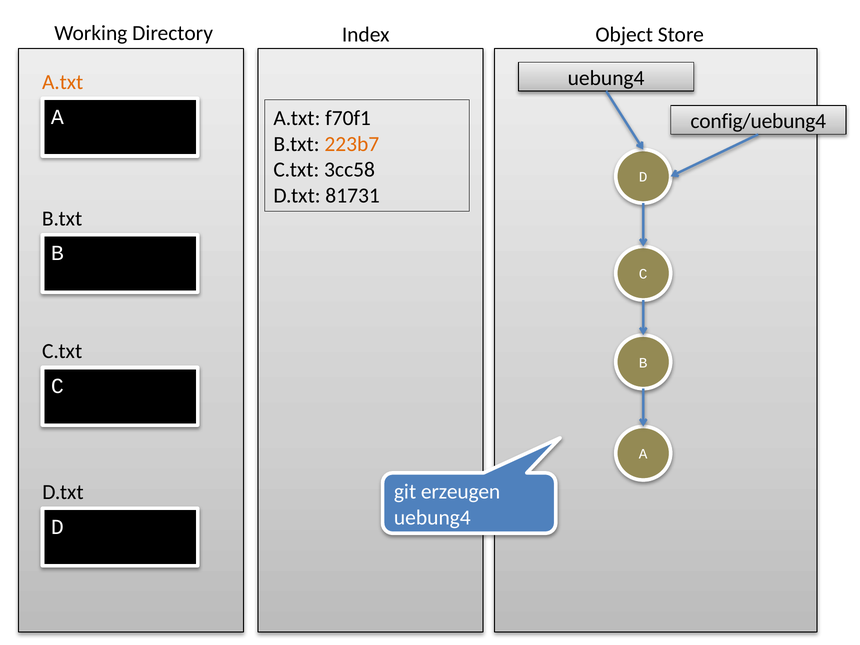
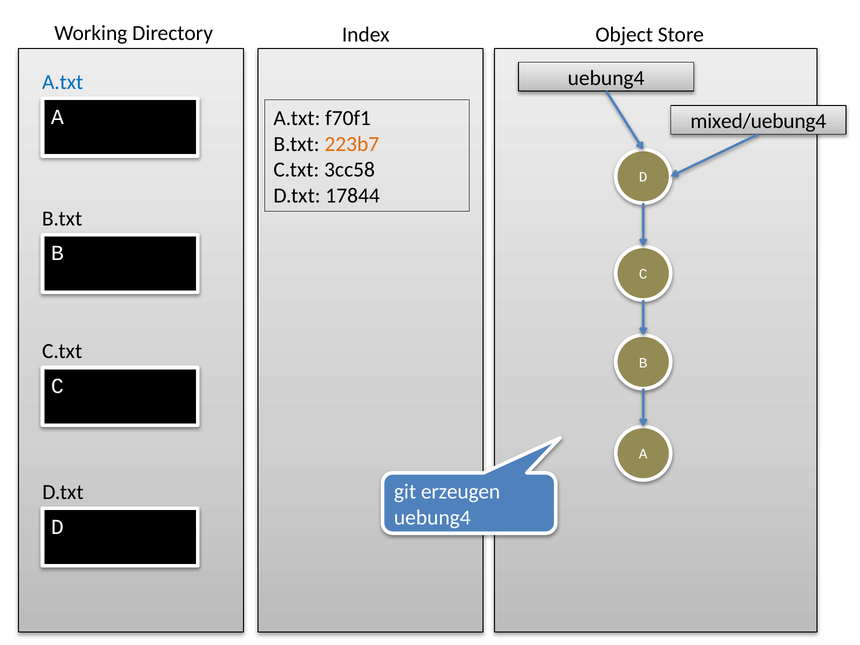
A.txt colour: orange -> blue (63, 82)
config/uebung4: config/uebung4 -> mixed/uebung4 (758, 121)
81731: 81731 -> 17844 (353, 196)
